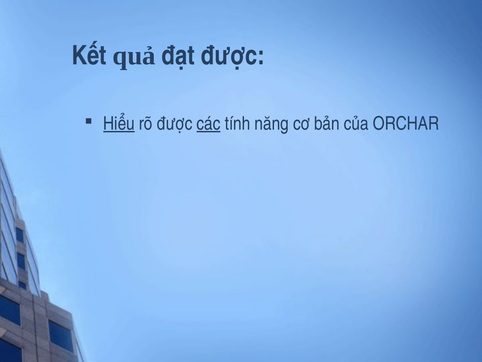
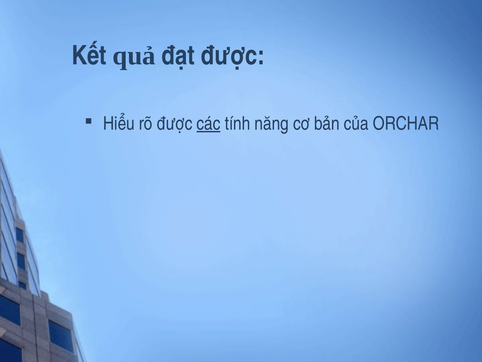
Hiểu underline: present -> none (119, 123)
